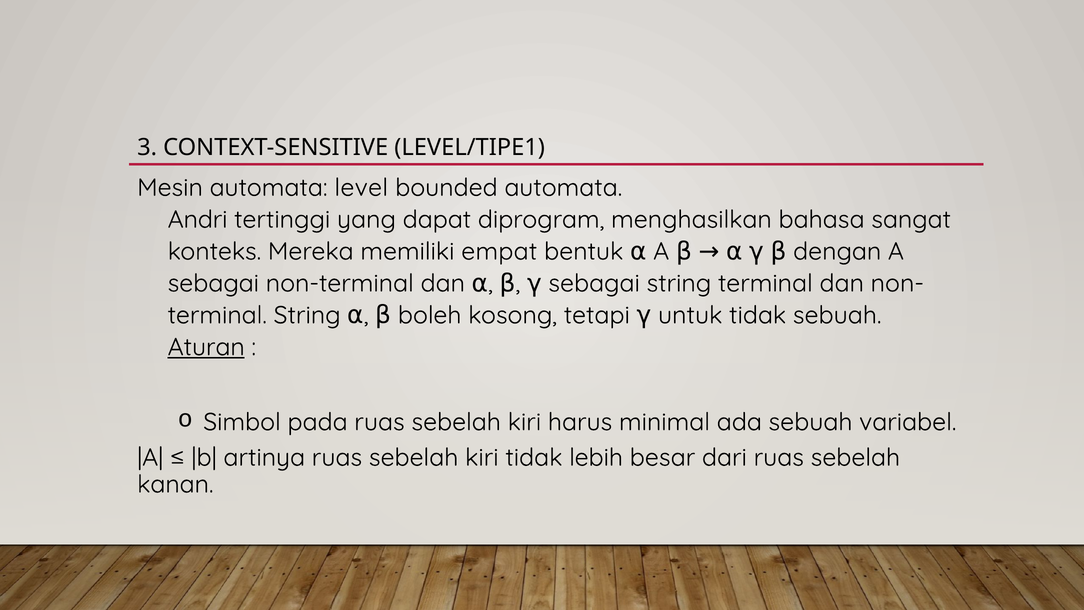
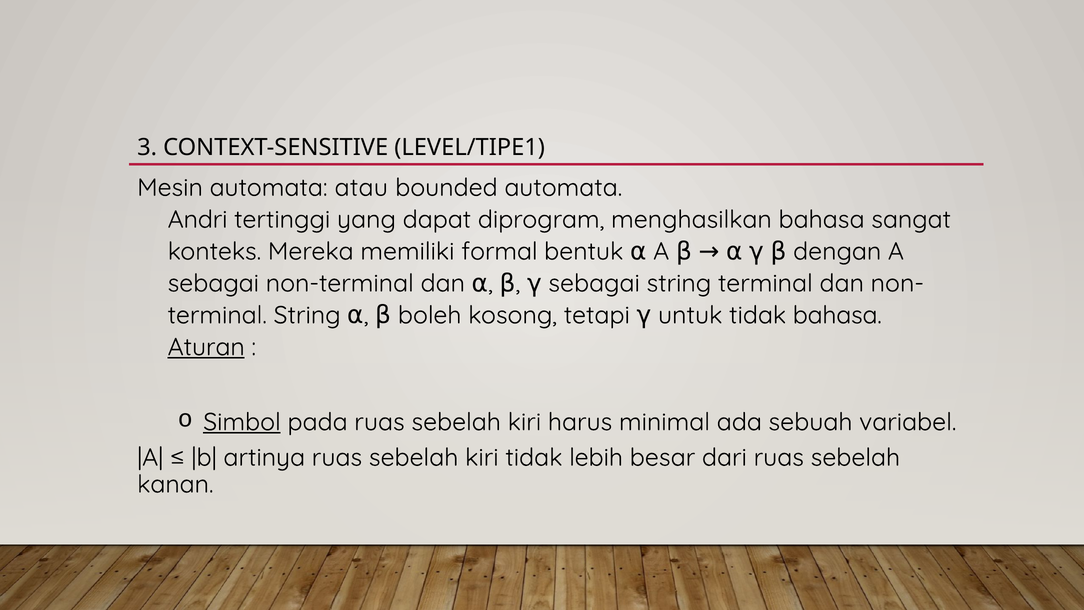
level: level -> atau (361, 188)
empat: empat -> formal (499, 251)
tidak sebuah: sebuah -> bahasa (837, 315)
Simbol underline: none -> present (242, 422)
